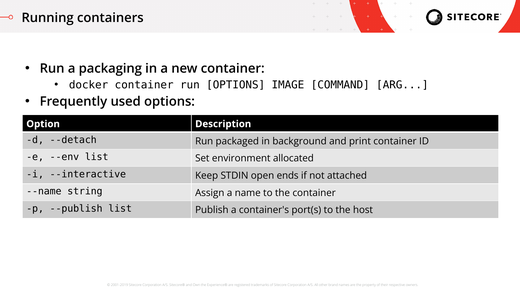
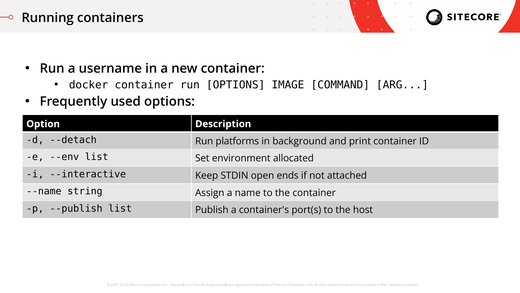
packaging: packaging -> username (110, 68)
packaged: packaged -> platforms (237, 141)
